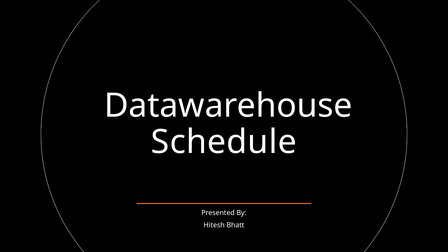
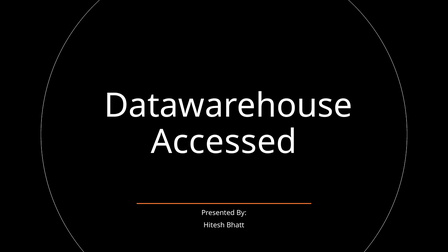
Schedule: Schedule -> Accessed (224, 142)
